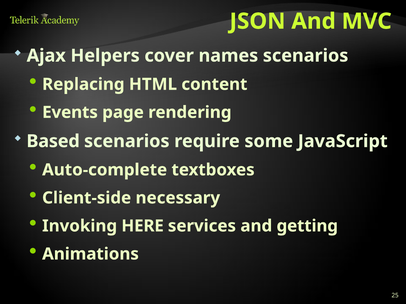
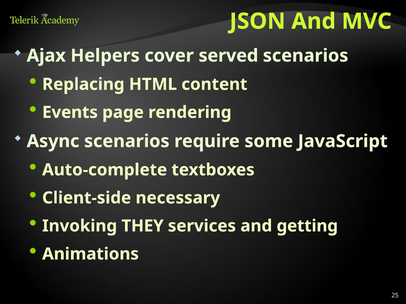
names: names -> served (228, 56)
Based: Based -> Async (53, 141)
HERE: HERE -> THEY (143, 226)
